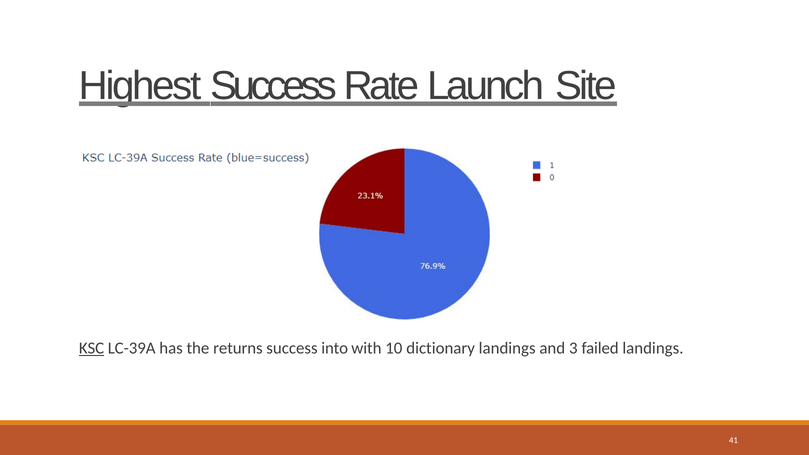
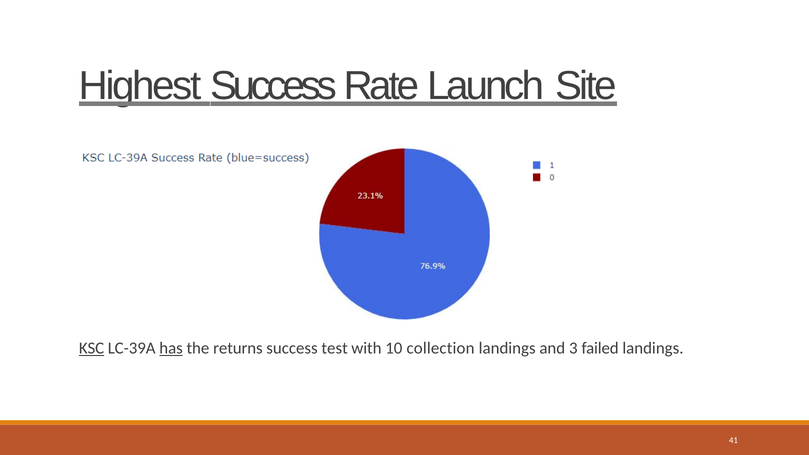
has underline: none -> present (171, 348)
into: into -> test (335, 348)
dictionary: dictionary -> collection (441, 348)
